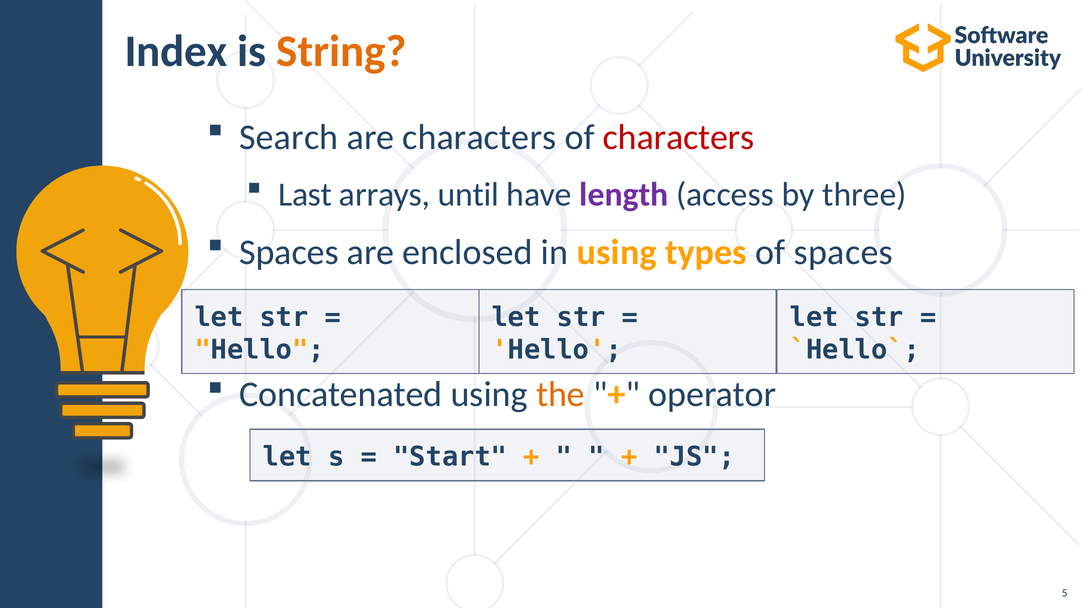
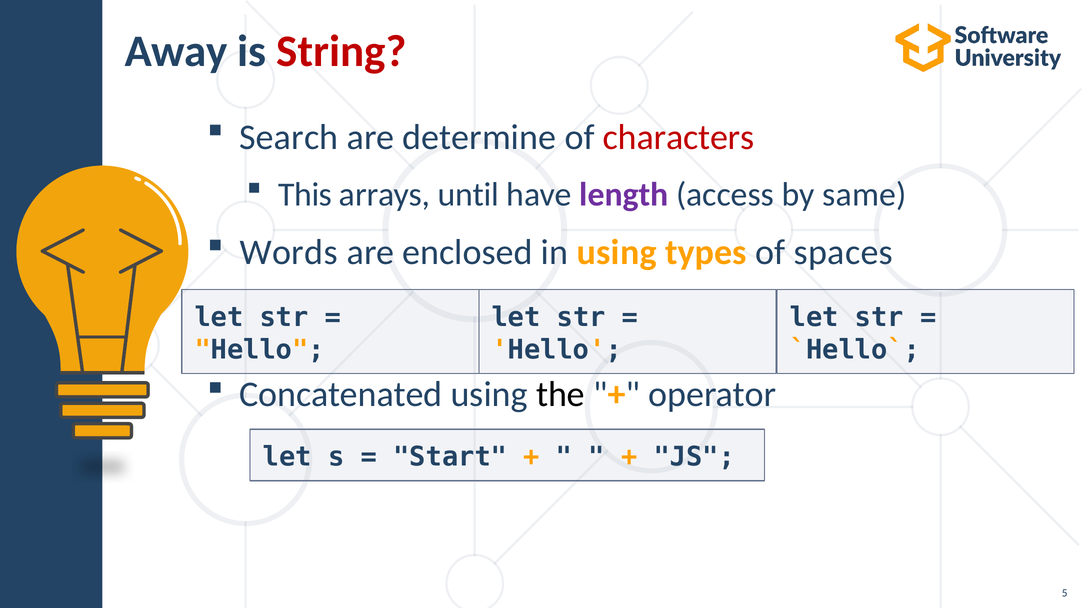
Index: Index -> Away (176, 51)
String colour: orange -> red (341, 51)
are characters: characters -> determine (479, 137)
Last: Last -> This (305, 195)
three: three -> same (864, 195)
Spaces: Spaces -> Words (289, 252)
the colour: orange -> black (560, 395)
